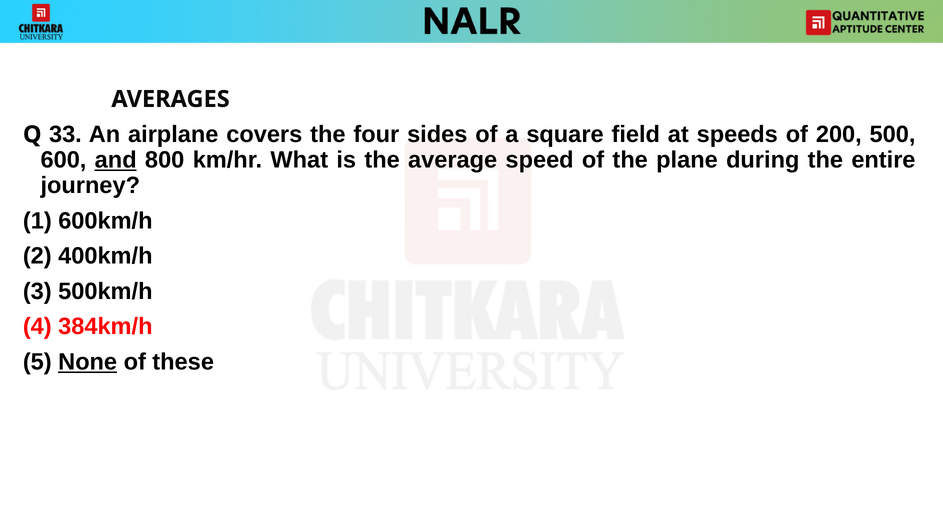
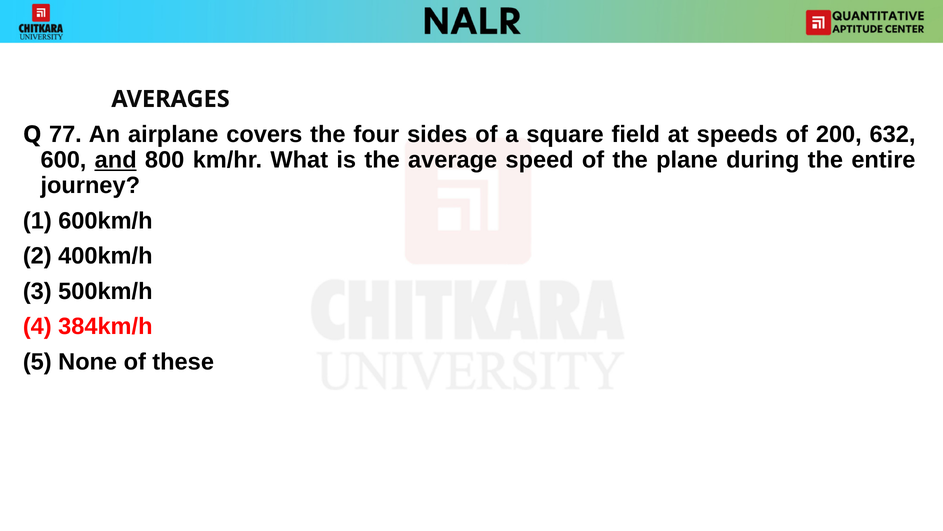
33: 33 -> 77 (65, 134)
500: 500 -> 632 (893, 134)
None underline: present -> none (88, 362)
